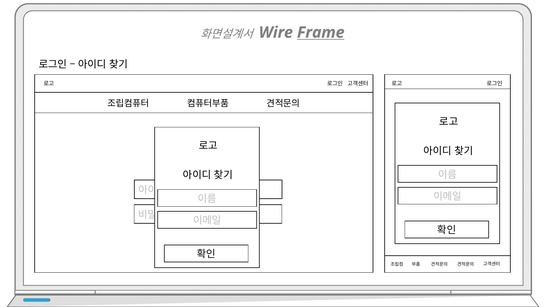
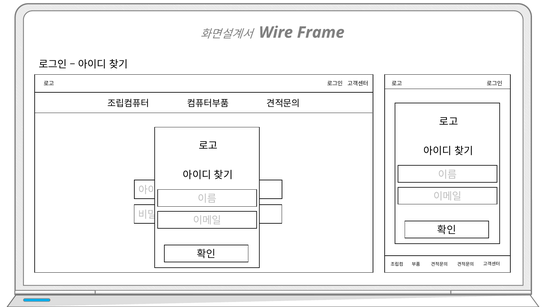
Frame underline: present -> none (321, 32)
